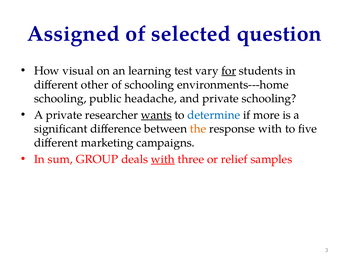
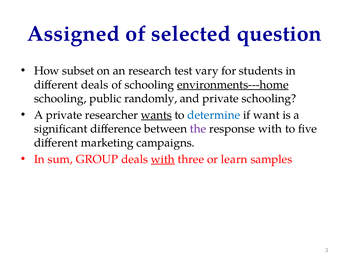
visual: visual -> subset (78, 71)
learning: learning -> research (150, 71)
for underline: present -> none (229, 71)
different other: other -> deals (95, 85)
environments---home underline: none -> present (233, 85)
headache: headache -> randomly (151, 99)
more: more -> want (266, 115)
the colour: orange -> purple (198, 129)
relief: relief -> learn (234, 159)
